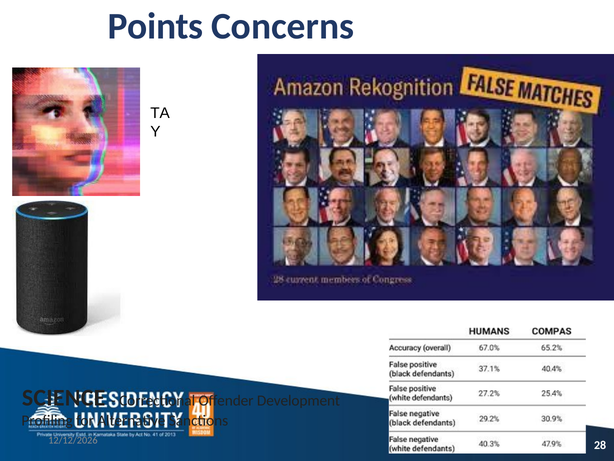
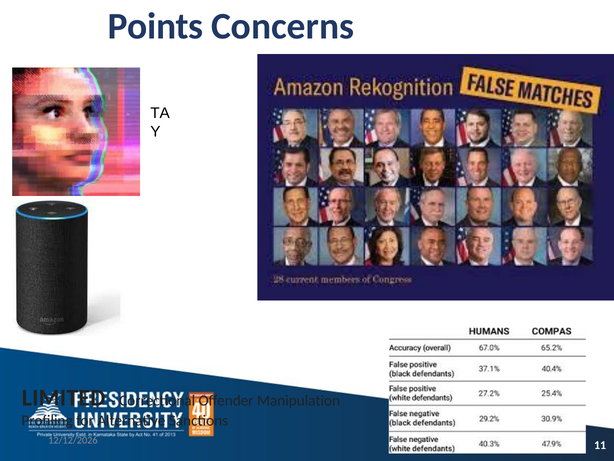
SCIENCE: SCIENCE -> LIMITED (64, 397)
Development: Development -> Manipulation (299, 400)
28: 28 -> 11 (600, 445)
